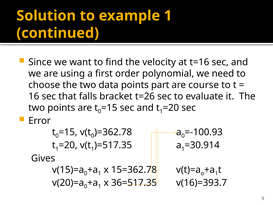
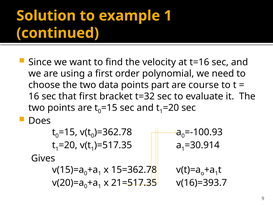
that falls: falls -> first (88, 96)
t=26: t=26 -> t=32 (145, 96)
Error: Error -> Does (40, 121)
36=517.35: 36=517.35 -> 21=517.35 (134, 183)
